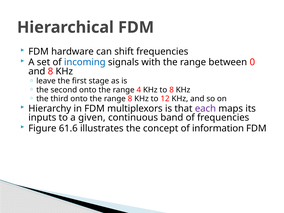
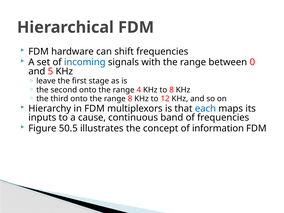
and 8: 8 -> 5 (50, 71)
each colour: purple -> blue (205, 109)
given: given -> cause (92, 118)
61.6: 61.6 -> 50.5 (68, 128)
